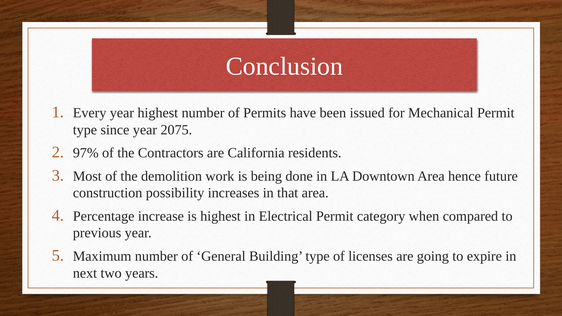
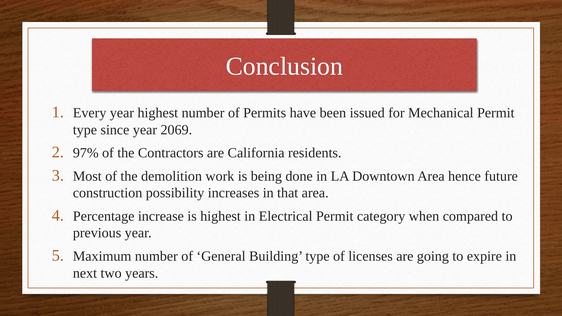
2075: 2075 -> 2069 (176, 130)
